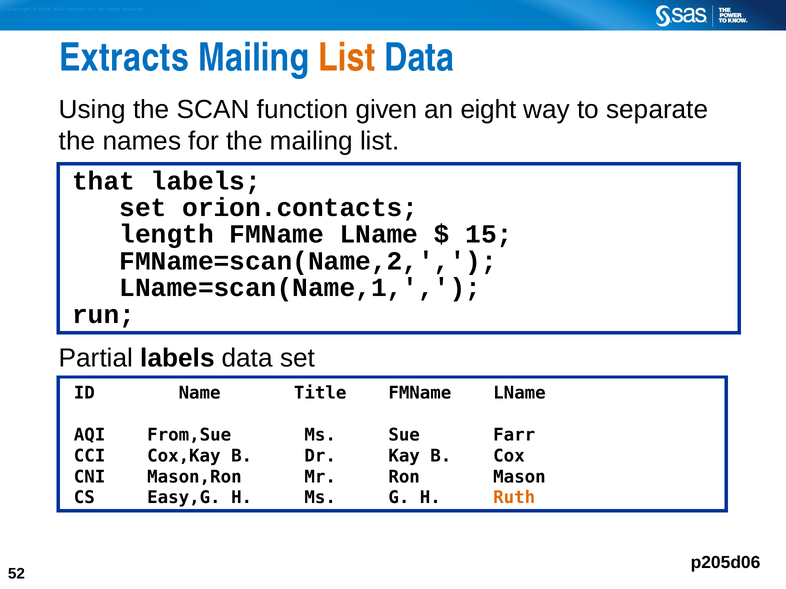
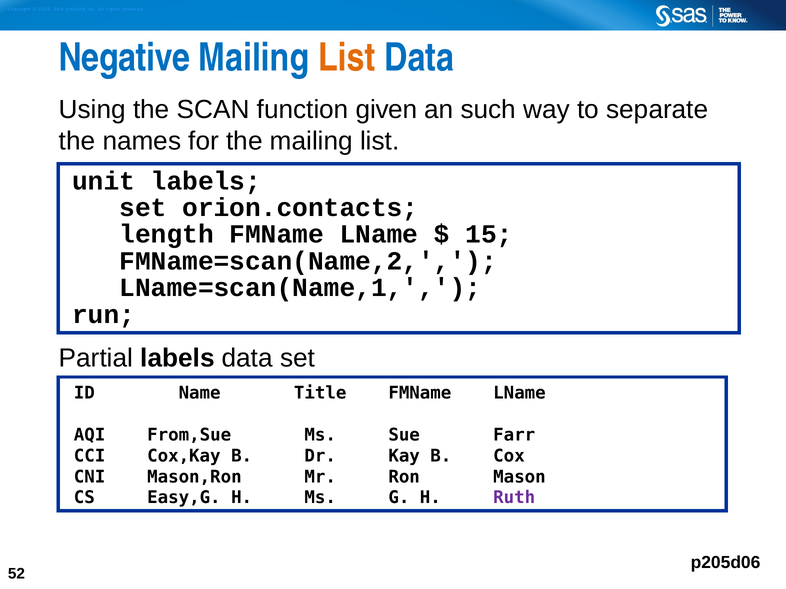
Extracts: Extracts -> Negative (124, 58)
eight: eight -> such (488, 110)
that: that -> unit (104, 181)
Ruth colour: orange -> purple (514, 498)
